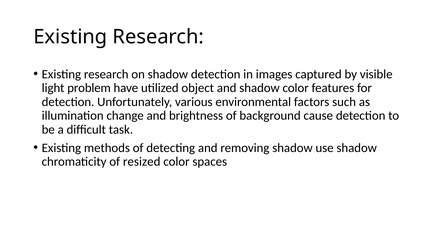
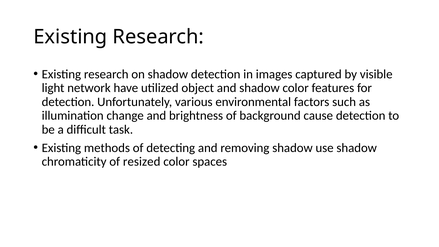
problem: problem -> network (89, 88)
